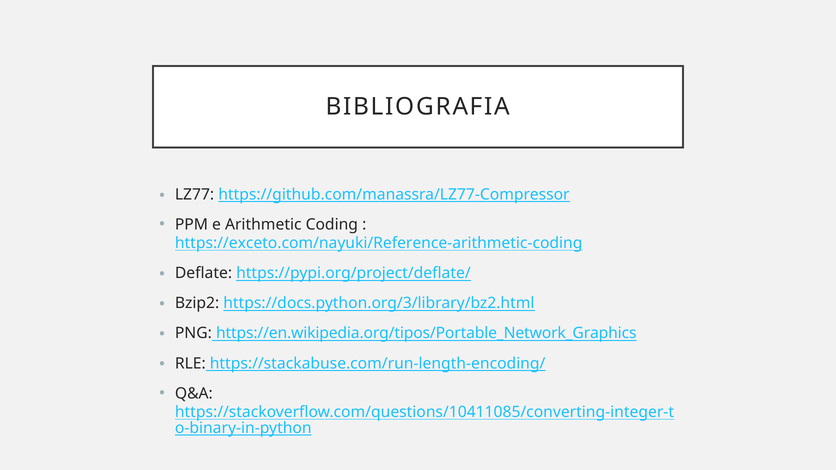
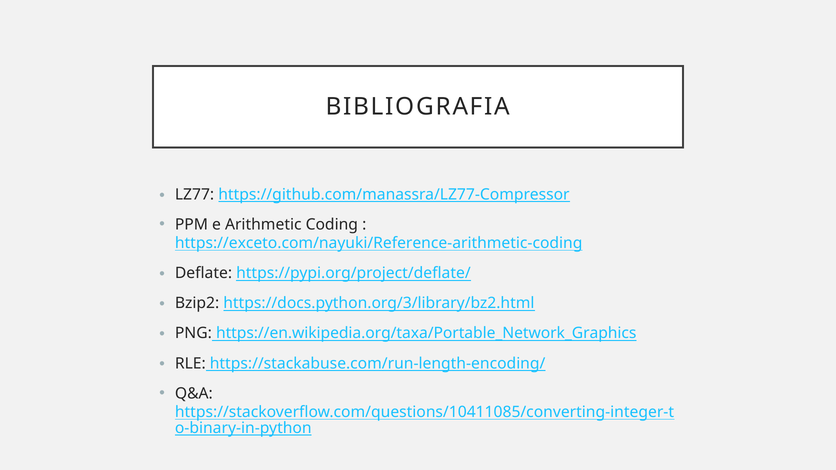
https://en.wikipedia.org/tipos/Portable_Network_Graphics: https://en.wikipedia.org/tipos/Portable_Network_Graphics -> https://en.wikipedia.org/taxa/Portable_Network_Graphics (426, 334)
